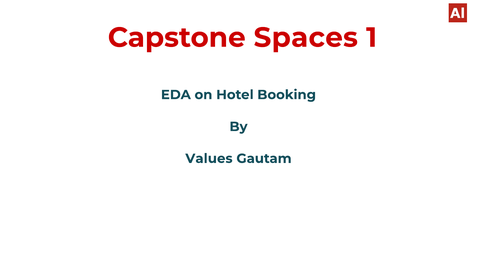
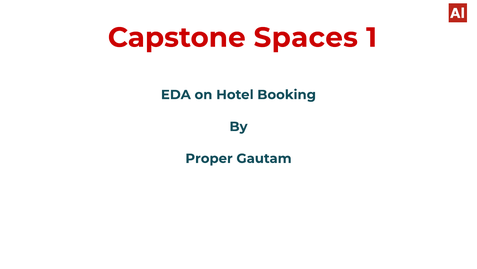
Values: Values -> Proper (209, 158)
